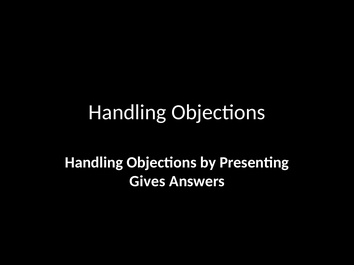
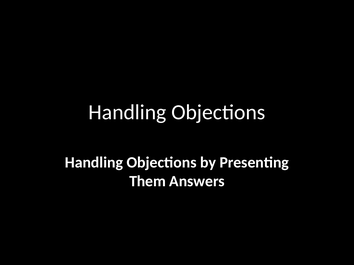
Gives: Gives -> Them (148, 182)
